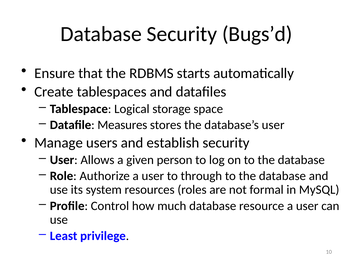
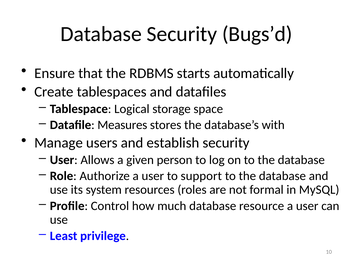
database’s user: user -> with (273, 125)
through: through -> support (201, 177)
